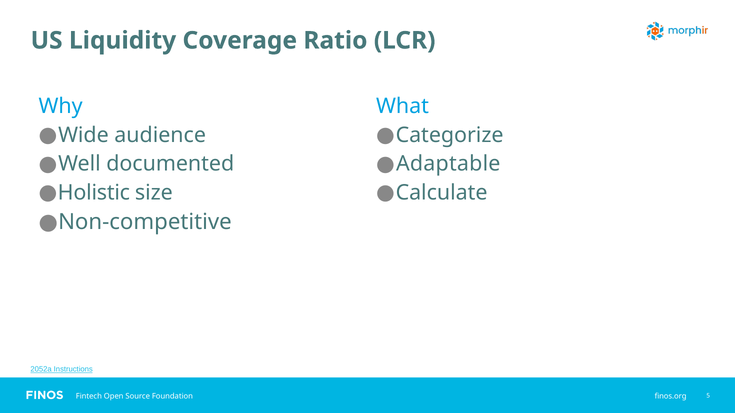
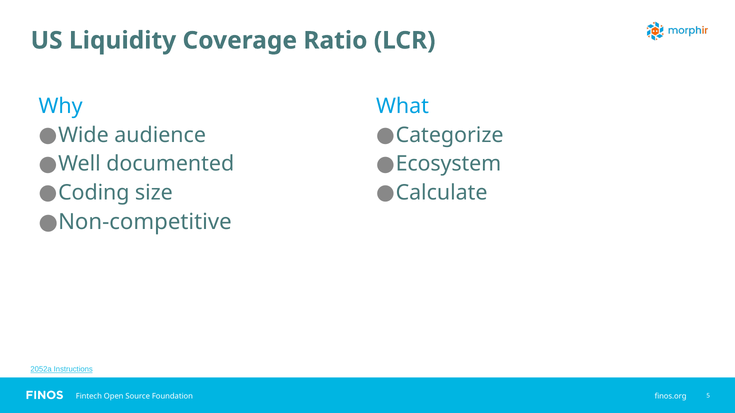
Adaptable: Adaptable -> Ecosystem (448, 164)
Holistic: Holistic -> Coding (94, 193)
